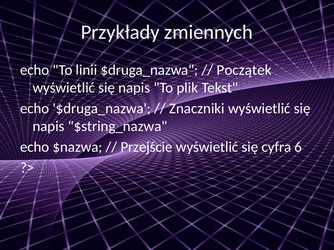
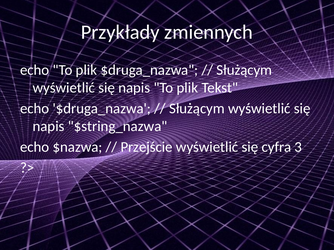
echo To linii: linii -> plik (86, 70)
Początek: Początek -> Służącym (244, 70)
Znaczniki: Znaczniki -> Służącym (197, 109)
6: 6 -> 3 (298, 147)
